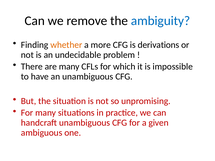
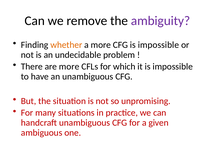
ambiguity colour: blue -> purple (161, 21)
CFG is derivations: derivations -> impossible (158, 45)
are many: many -> more (69, 67)
